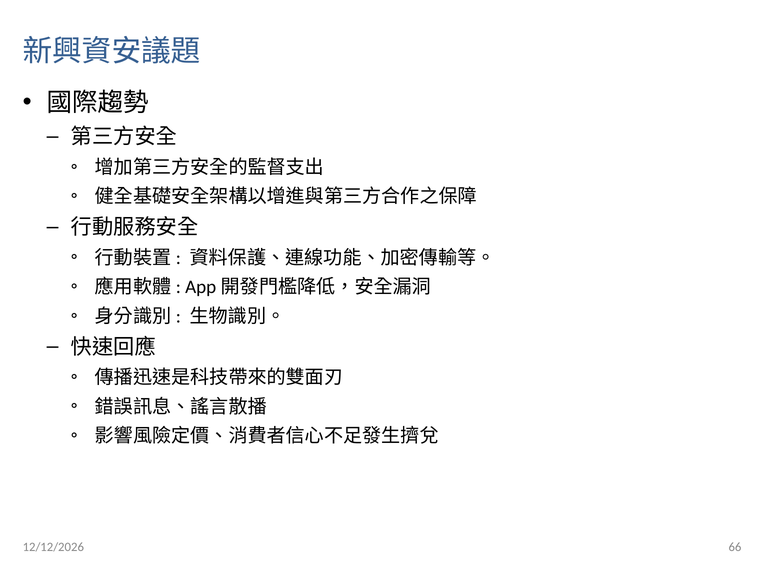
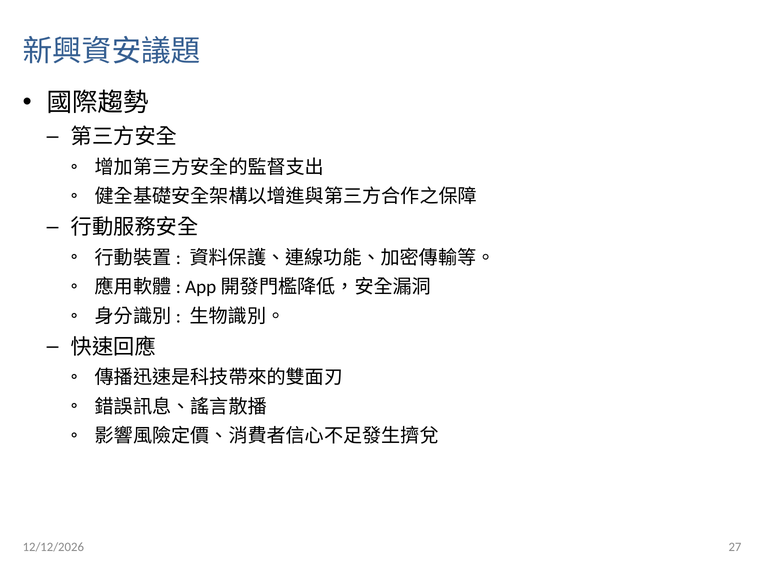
66: 66 -> 27 (735, 547)
